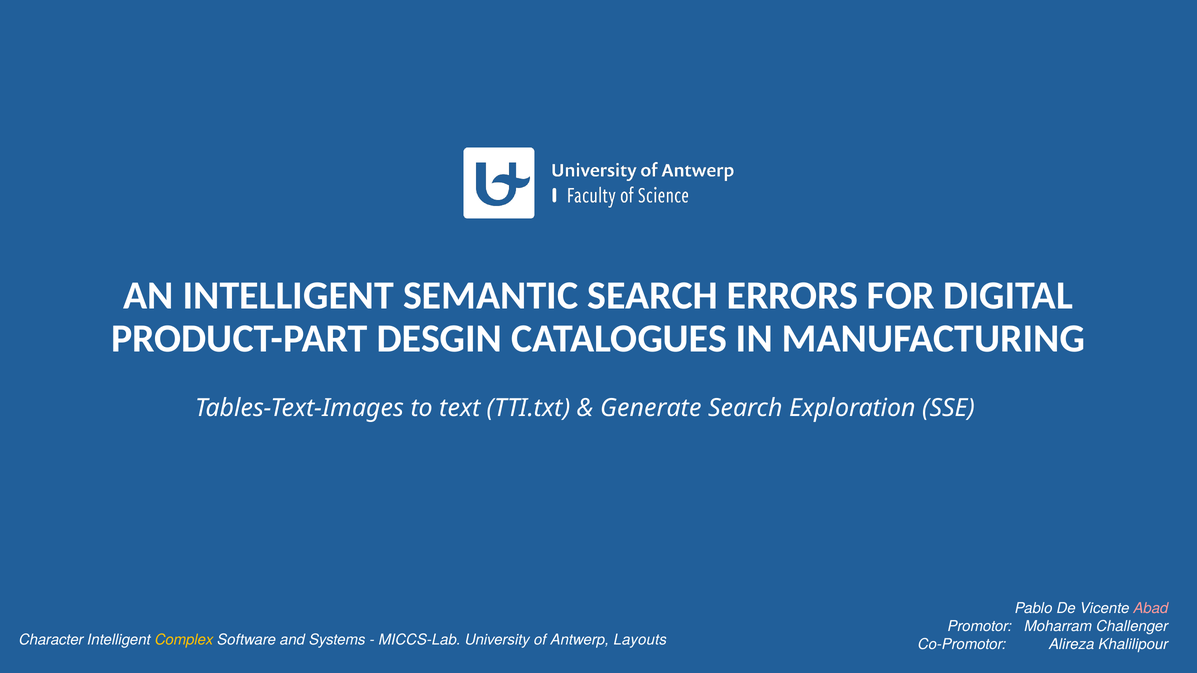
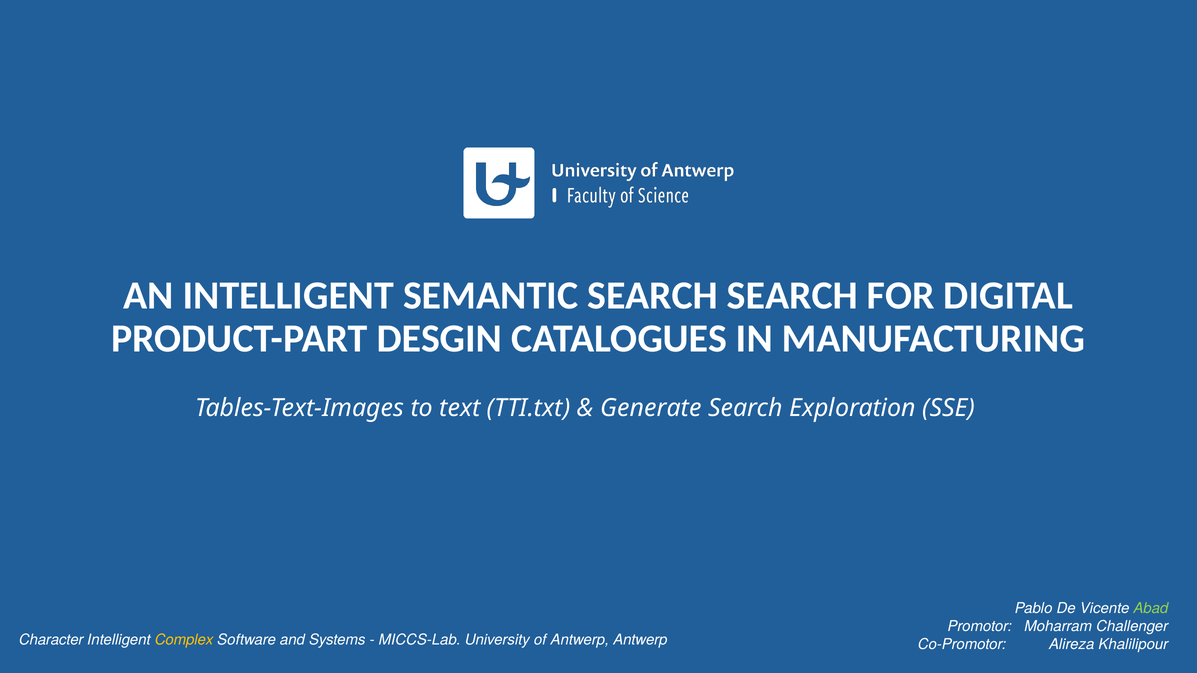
SEARCH ERRORS: ERRORS -> SEARCH (792, 296)
Abad colour: pink -> light green (1151, 609)
Antwerp Layouts: Layouts -> Antwerp (640, 640)
